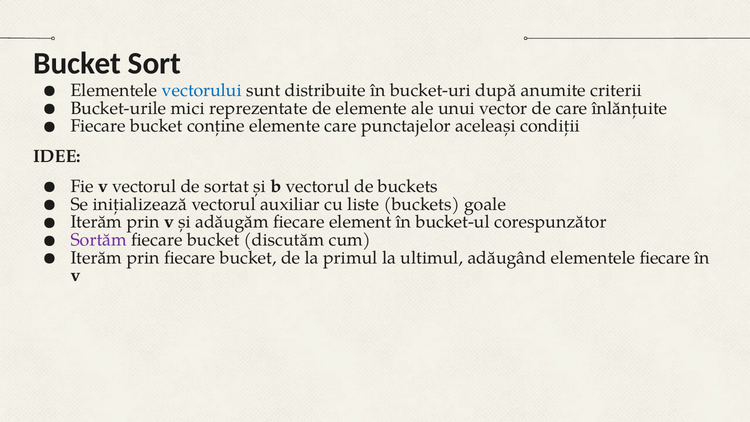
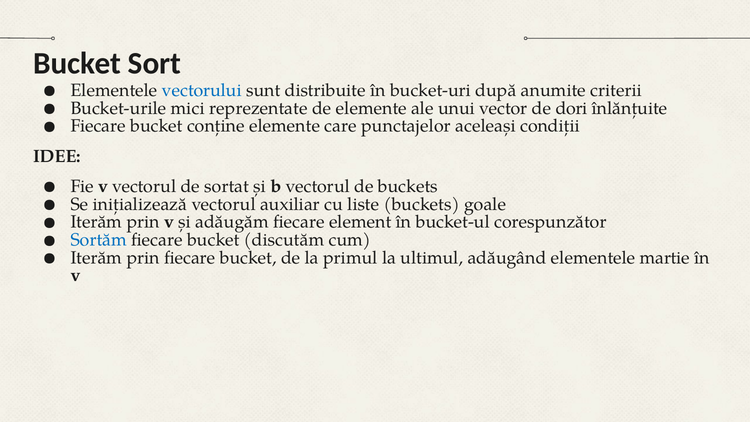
de care: care -> dori (572, 108)
Sortăm colour: purple -> blue (99, 240)
elementele fiecare: fiecare -> martie (665, 258)
